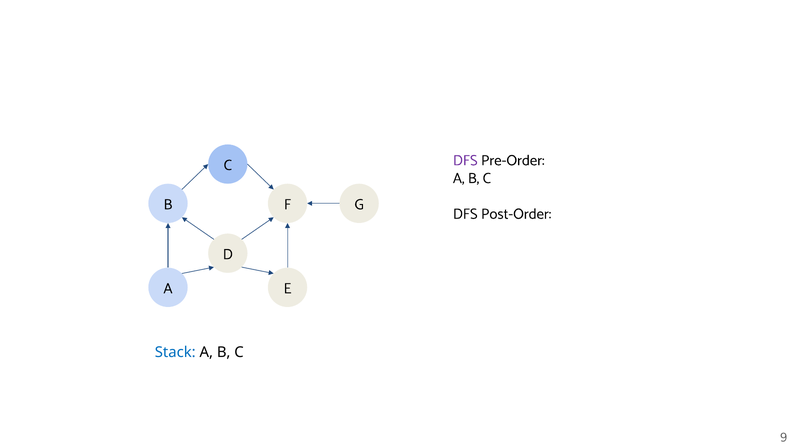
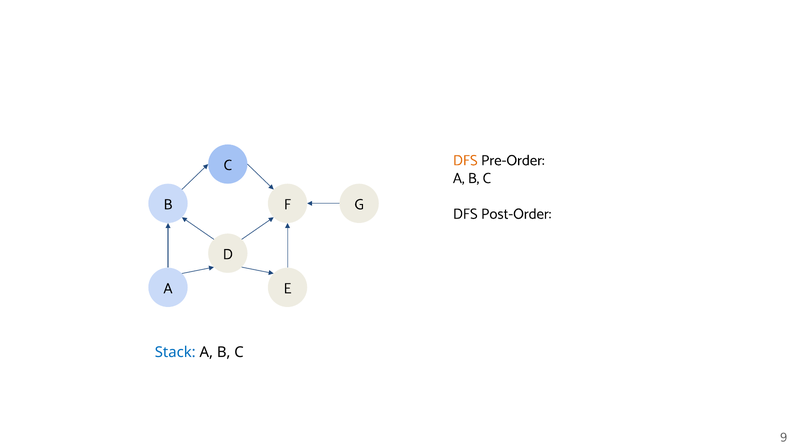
DFS colour: purple -> orange (465, 160)
